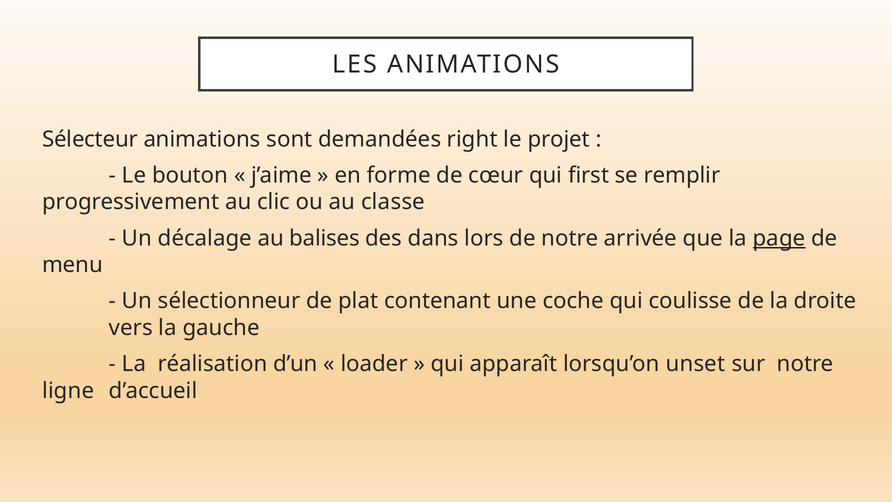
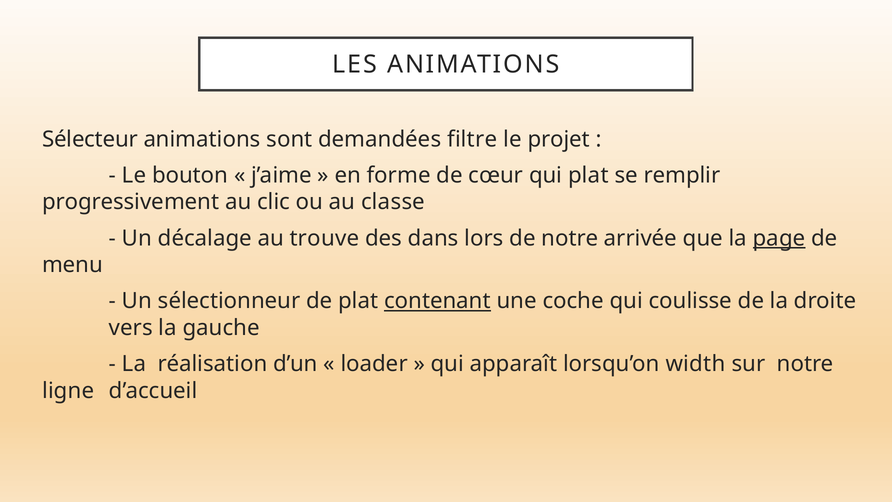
right: right -> filtre (472, 139)
qui first: first -> plat (588, 175)
balises: balises -> trouve (324, 238)
contenant underline: none -> present (437, 301)
unset: unset -> width (695, 364)
